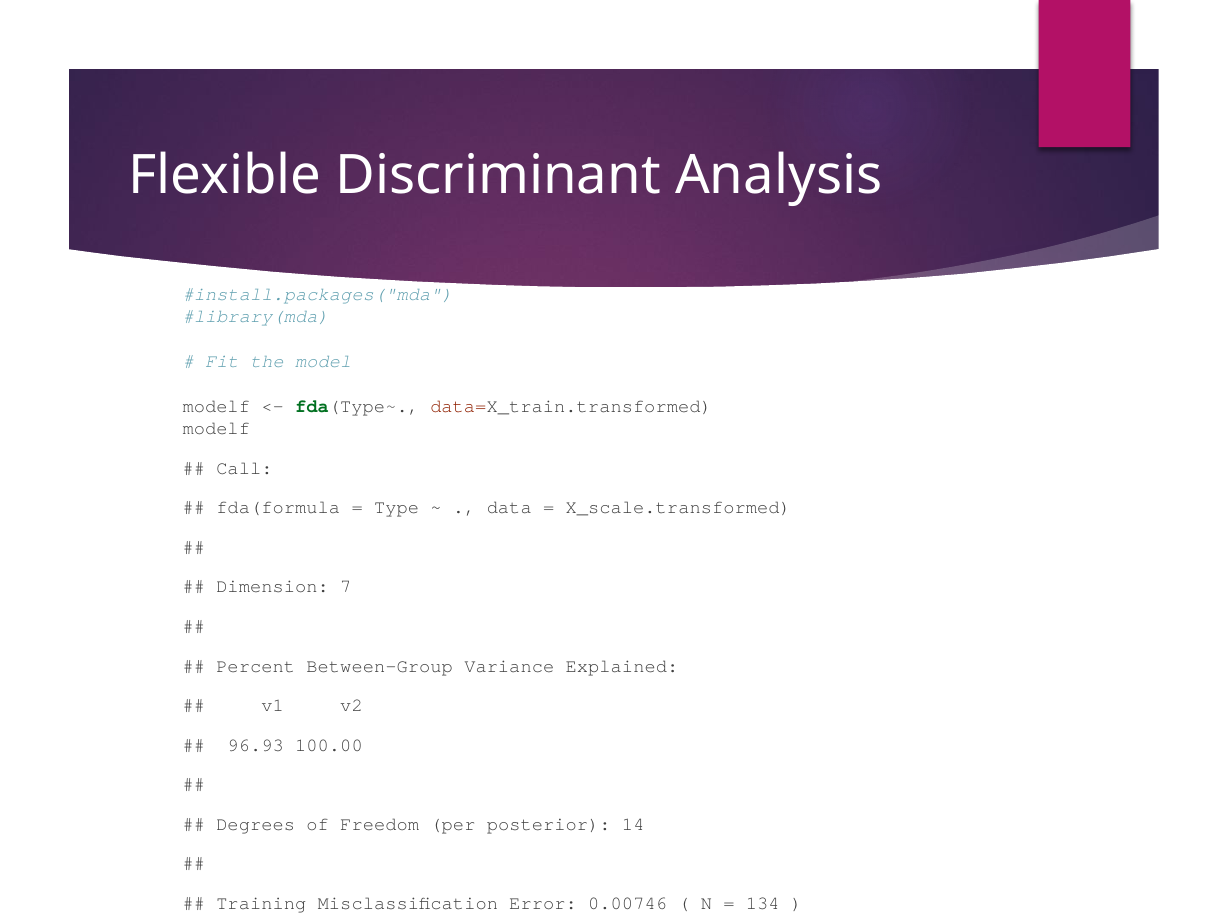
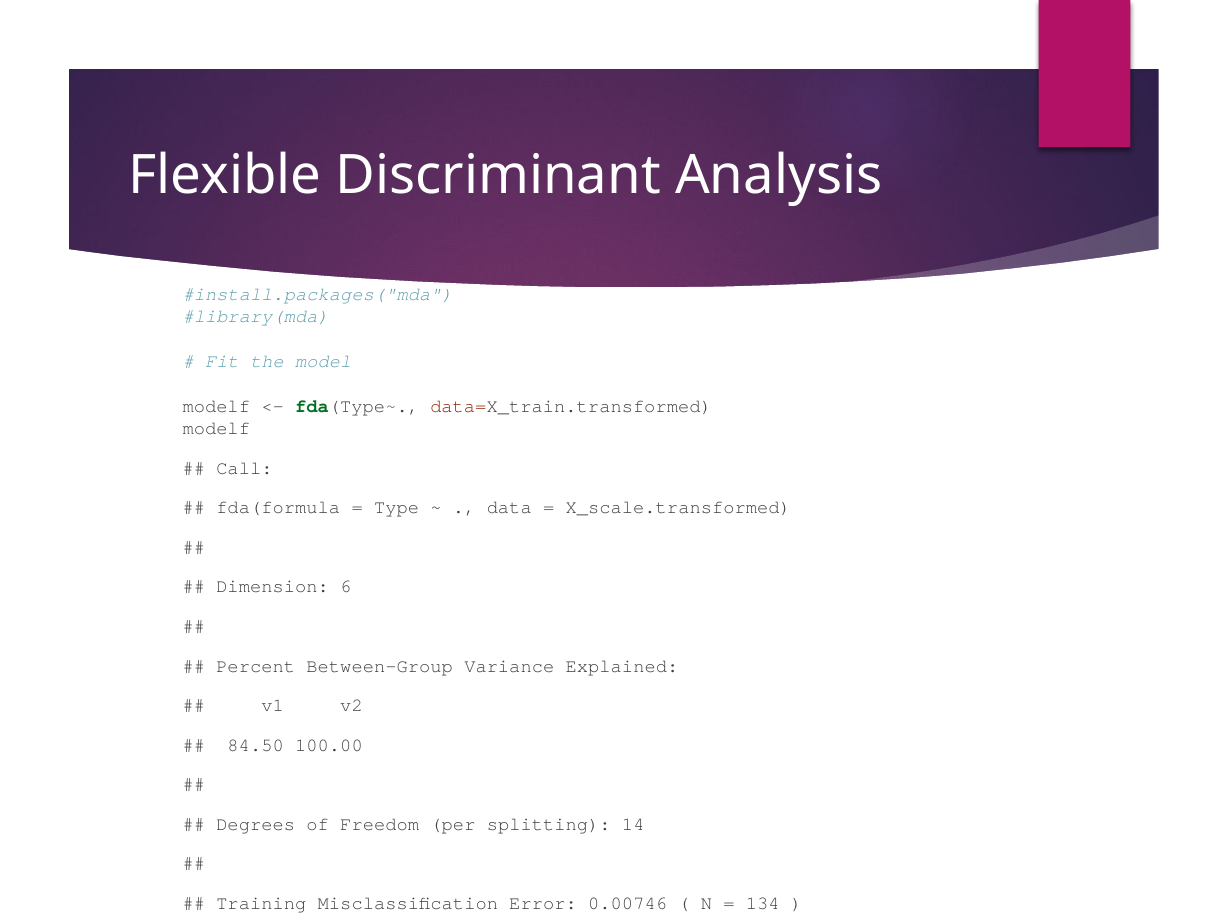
7: 7 -> 6 (346, 587)
96.93: 96.93 -> 84.50 (256, 745)
posterior: posterior -> splitting (549, 824)
